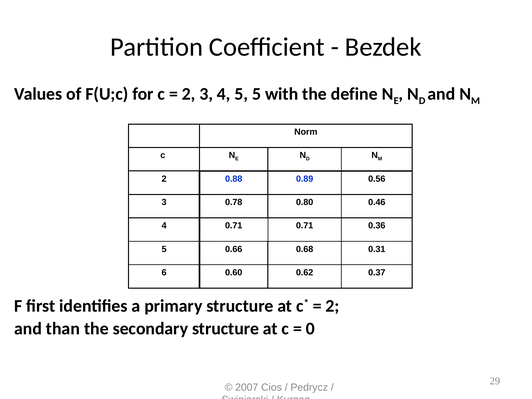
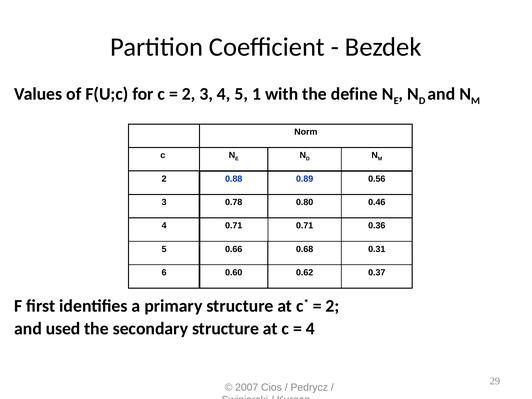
5 5: 5 -> 1 (257, 94)
than: than -> used (63, 329)
0: 0 -> 4 (310, 329)
